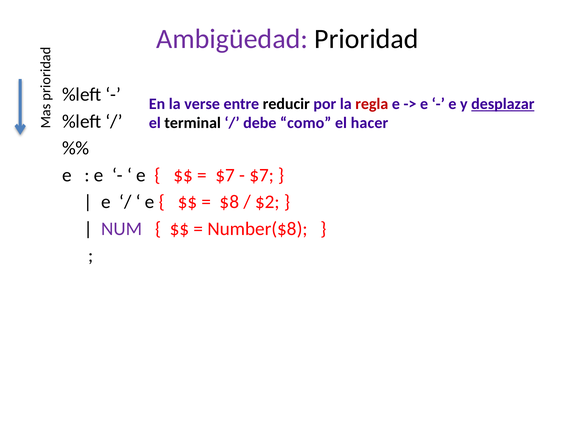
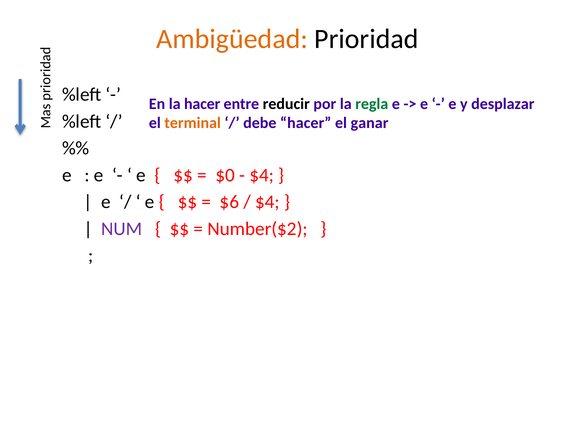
Ambigüedad colour: purple -> orange (232, 39)
la verse: verse -> hacer (202, 104)
regla colour: red -> green (372, 104)
desplazar underline: present -> none (503, 104)
terminal colour: black -> orange (193, 123)
debe como: como -> hacer (306, 123)
hacer: hacer -> ganar (370, 123)
$7: $7 -> $0 (225, 175)
$7: $7 -> $4 (262, 175)
$8: $8 -> $6 (229, 202)
$2: $2 -> $4 (267, 202)
Number($8: Number($8 -> Number($2 (258, 229)
